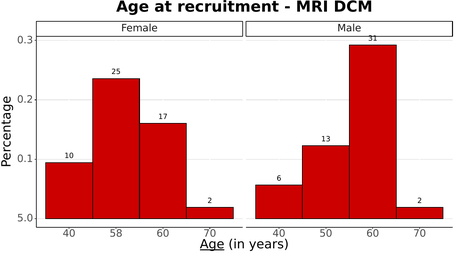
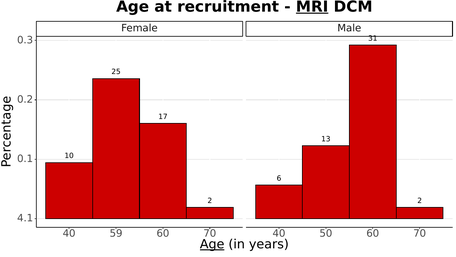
MRI underline: none -> present (312, 7)
5.0: 5.0 -> 4.1 (25, 218)
58: 58 -> 59 (116, 233)
